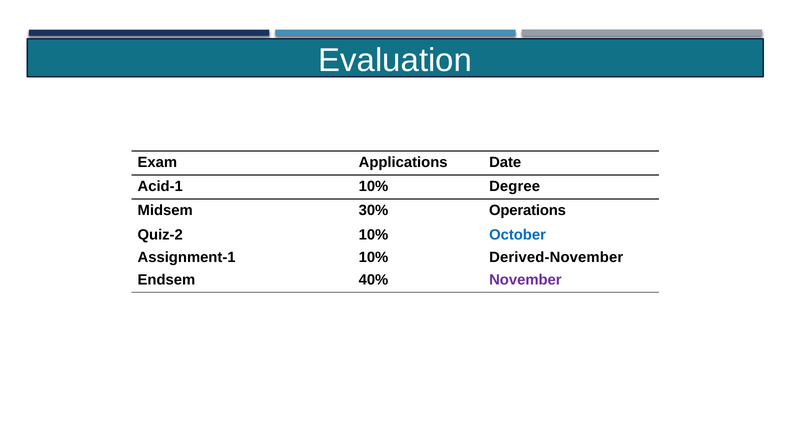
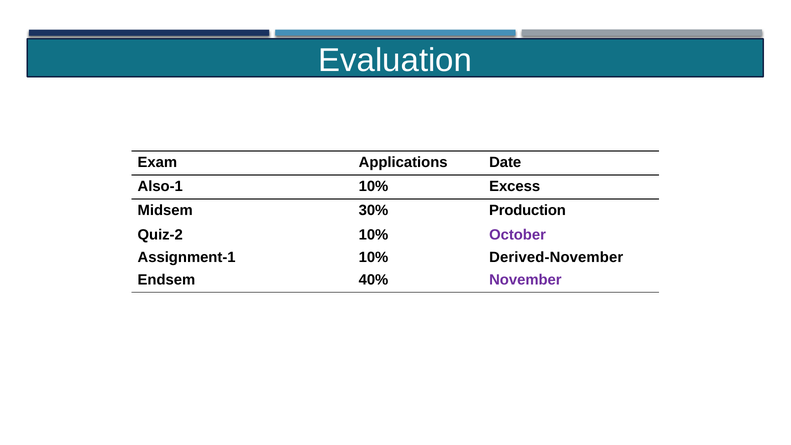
Acid-1: Acid-1 -> Also-1 (160, 187)
Degree: Degree -> Excess (515, 187)
Operations: Operations -> Production (527, 211)
October colour: blue -> purple (518, 235)
